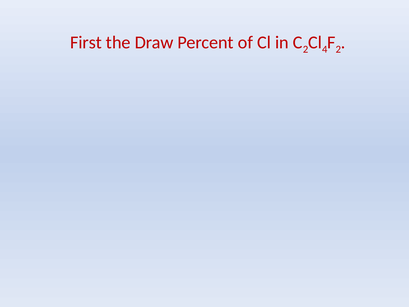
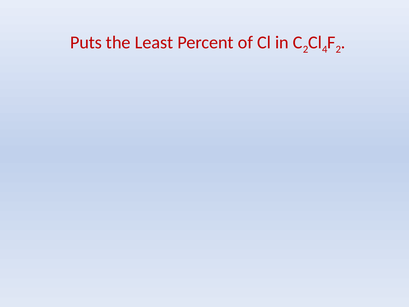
First: First -> Puts (86, 42)
Draw: Draw -> Least (154, 42)
